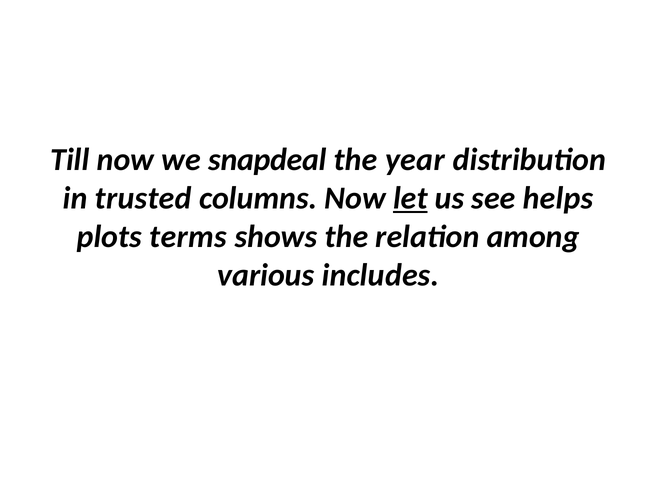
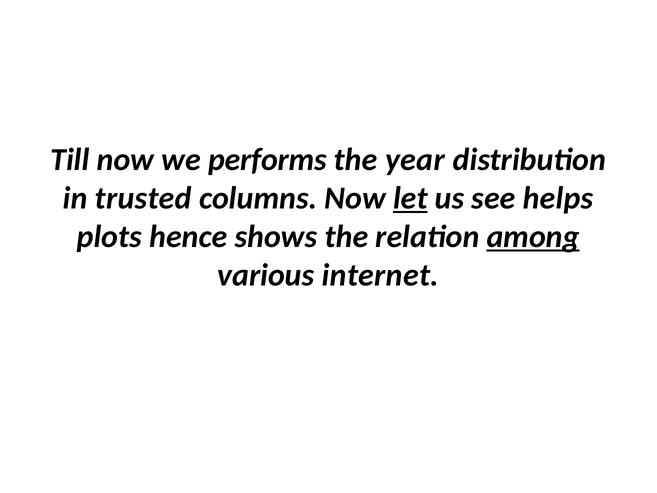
snapdeal: snapdeal -> performs (267, 160)
terms: terms -> hence (188, 237)
among underline: none -> present (533, 237)
includes: includes -> internet (380, 275)
